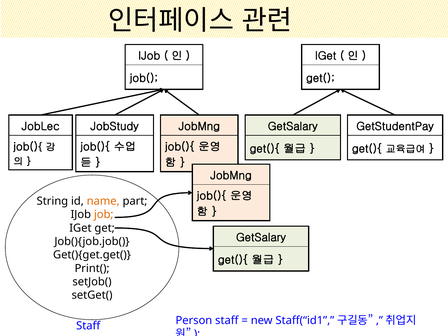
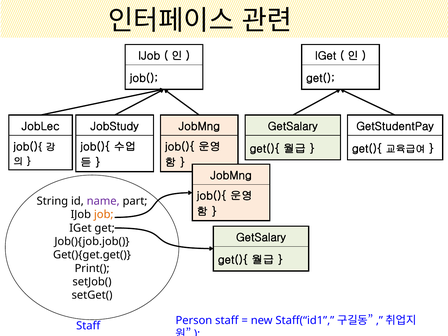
name colour: orange -> purple (103, 201)
